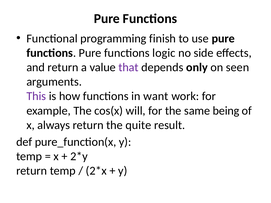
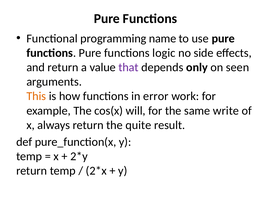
finish: finish -> name (163, 38)
This colour: purple -> orange (36, 96)
want: want -> error (156, 96)
being: being -> write (226, 111)
